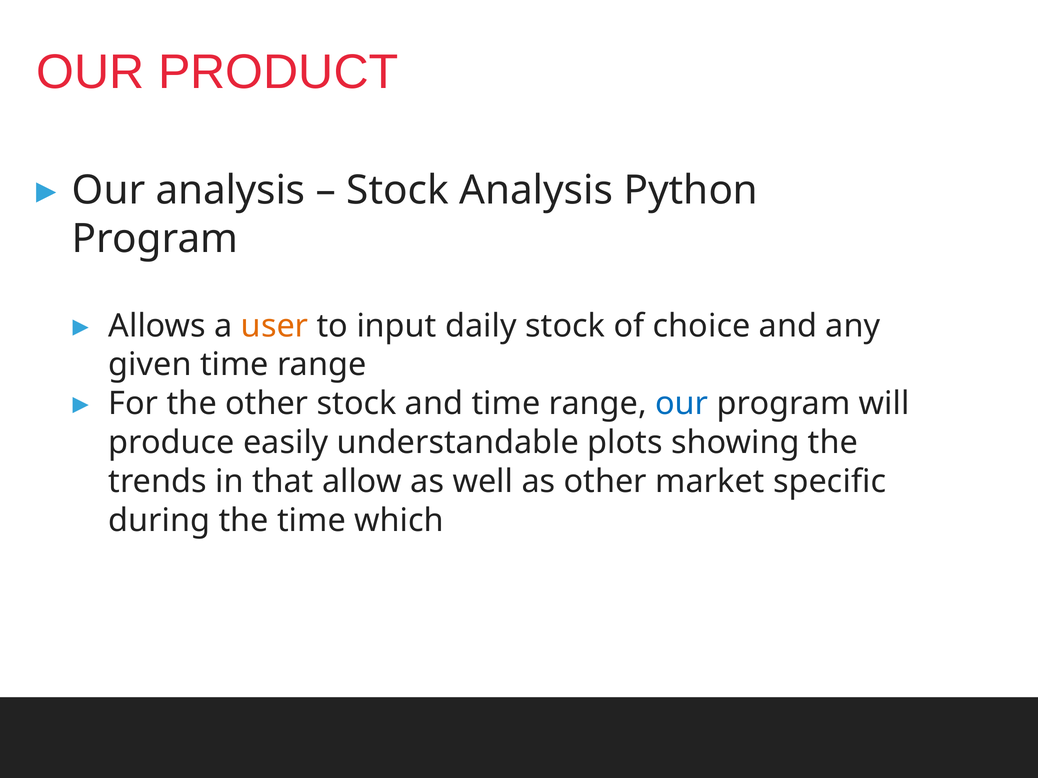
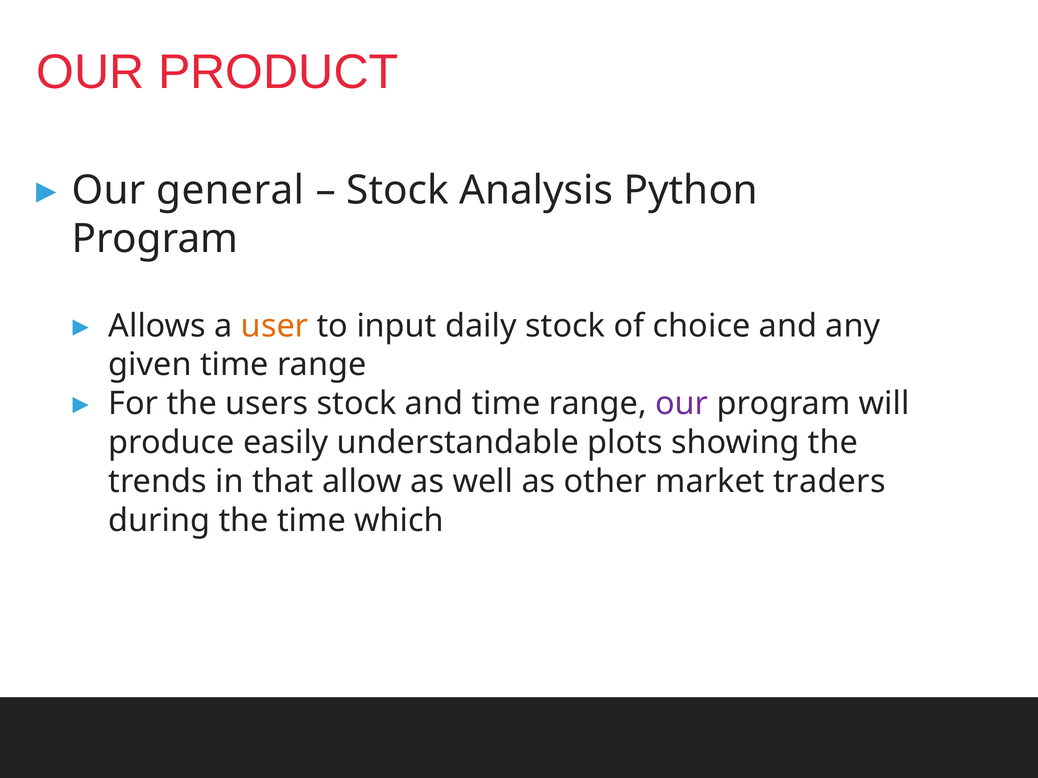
Our analysis: analysis -> general (230, 190)
the other: other -> users (267, 404)
our colour: blue -> purple (682, 404)
specific: specific -> traders (830, 482)
